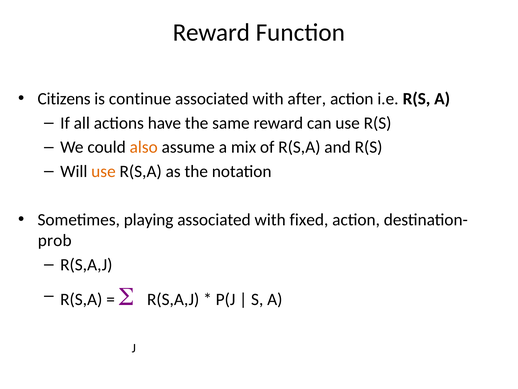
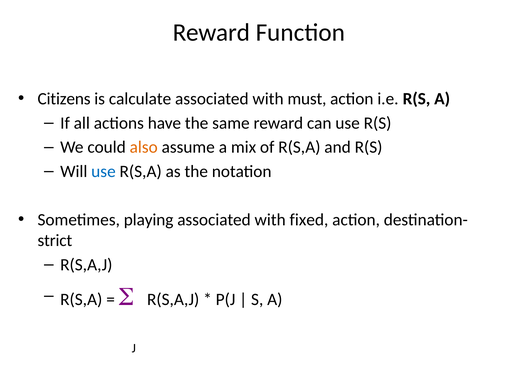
continue: continue -> calculate (140, 99)
after: after -> must (307, 99)
use colour: orange -> blue (103, 171)
prob: prob -> strict (55, 240)
